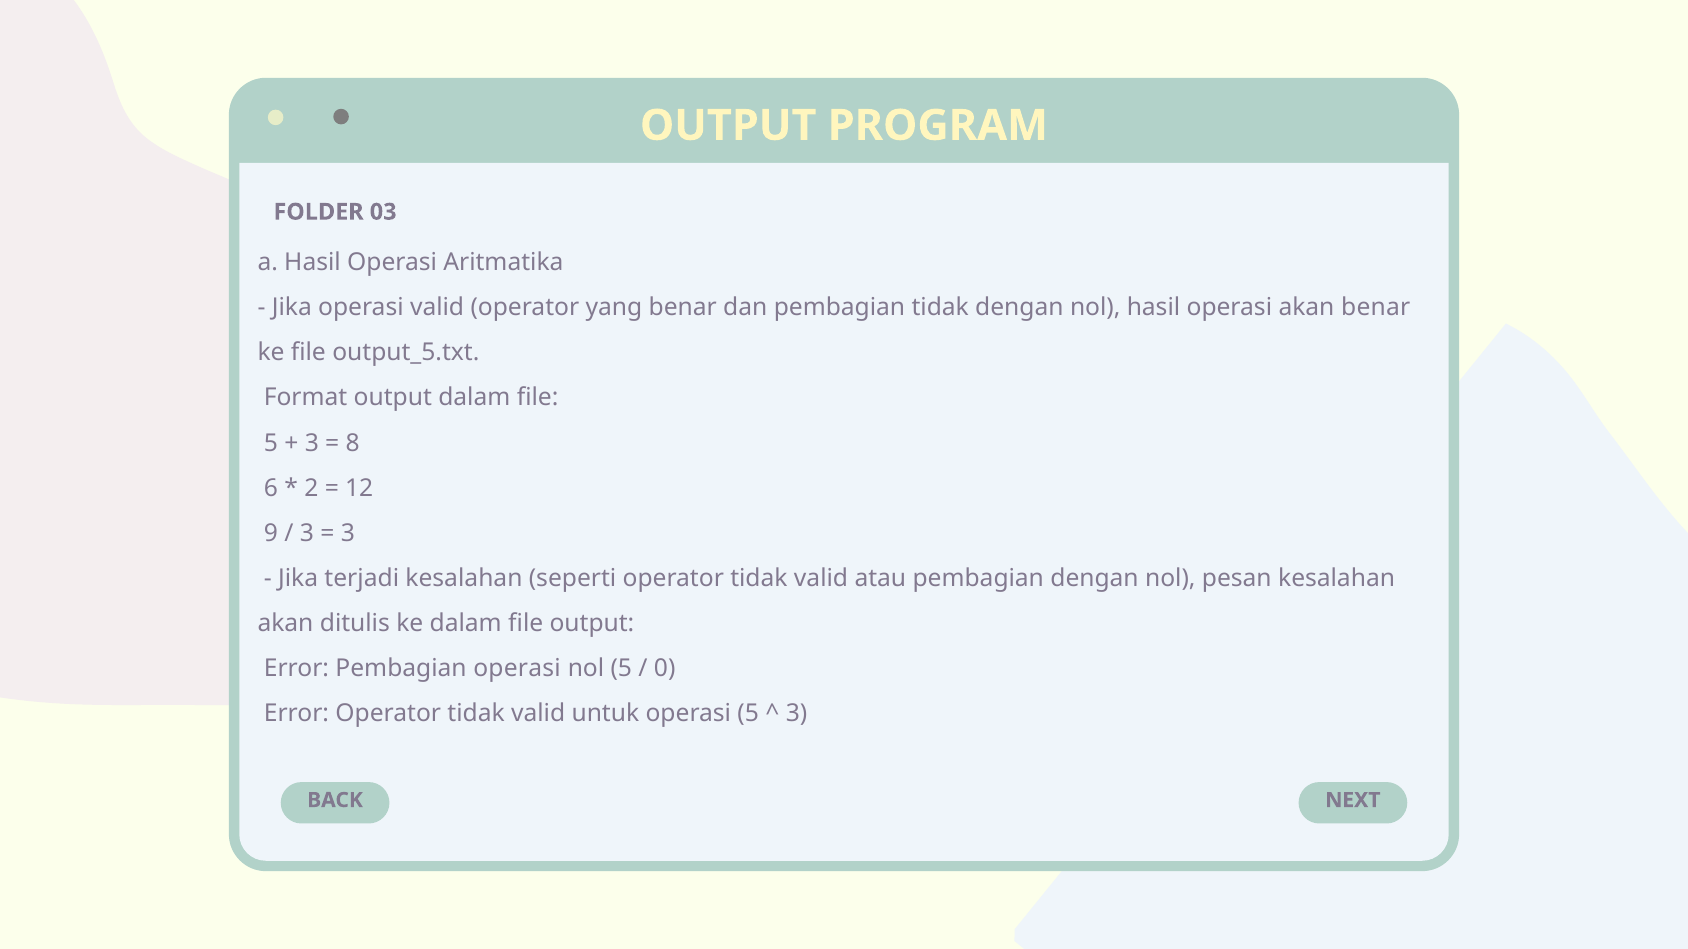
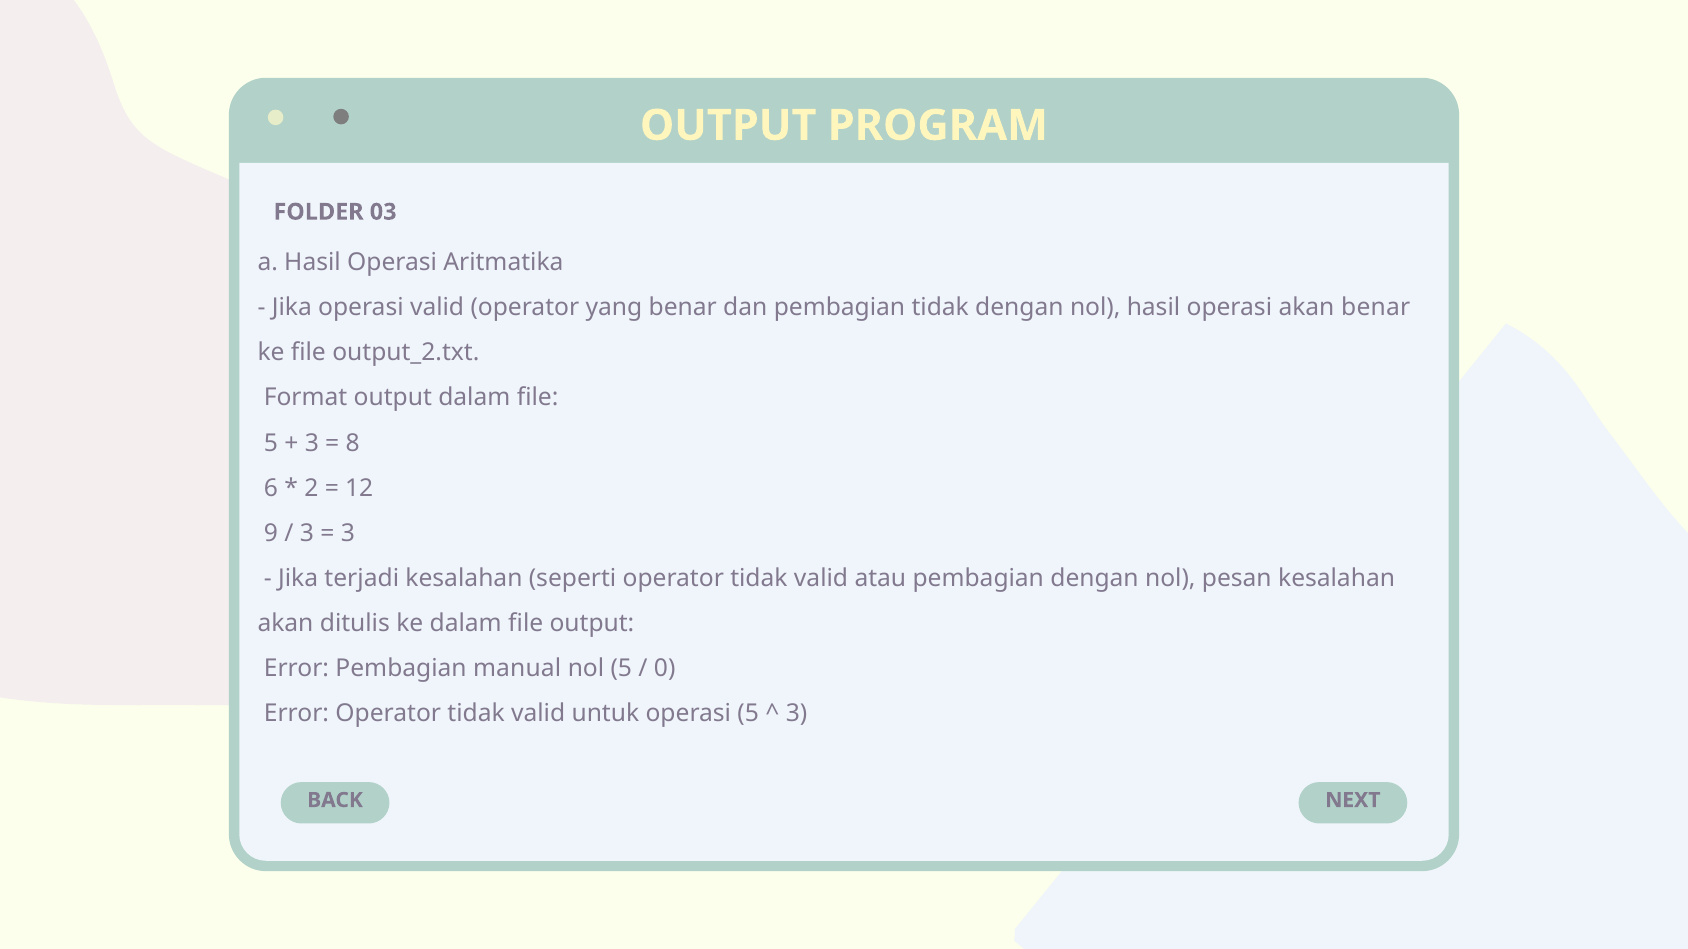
output_5.txt: output_5.txt -> output_2.txt (406, 353)
Pembagian operasi: operasi -> manual (517, 668)
